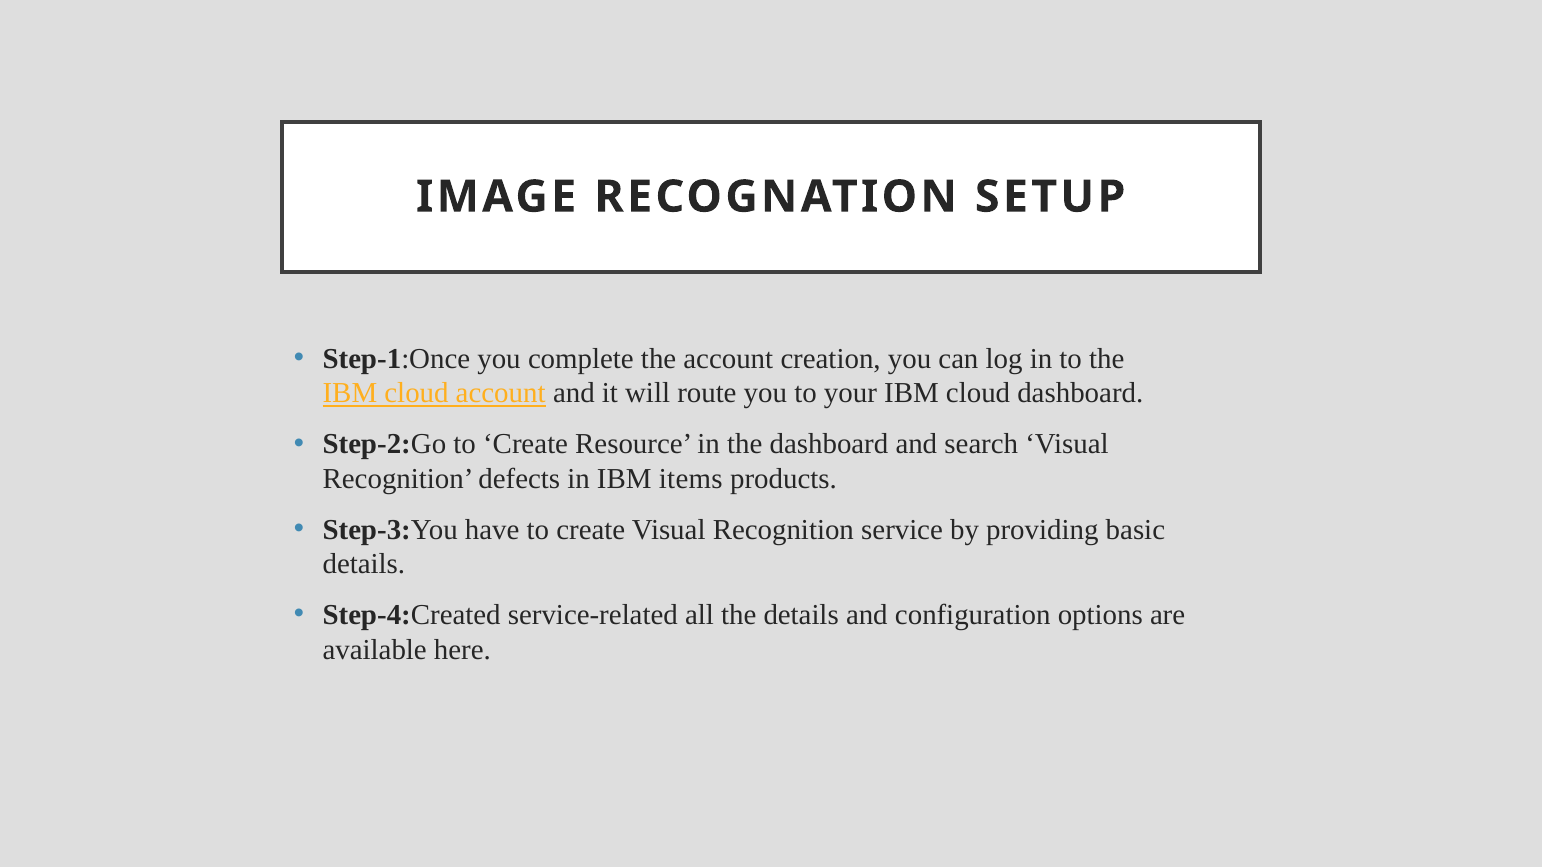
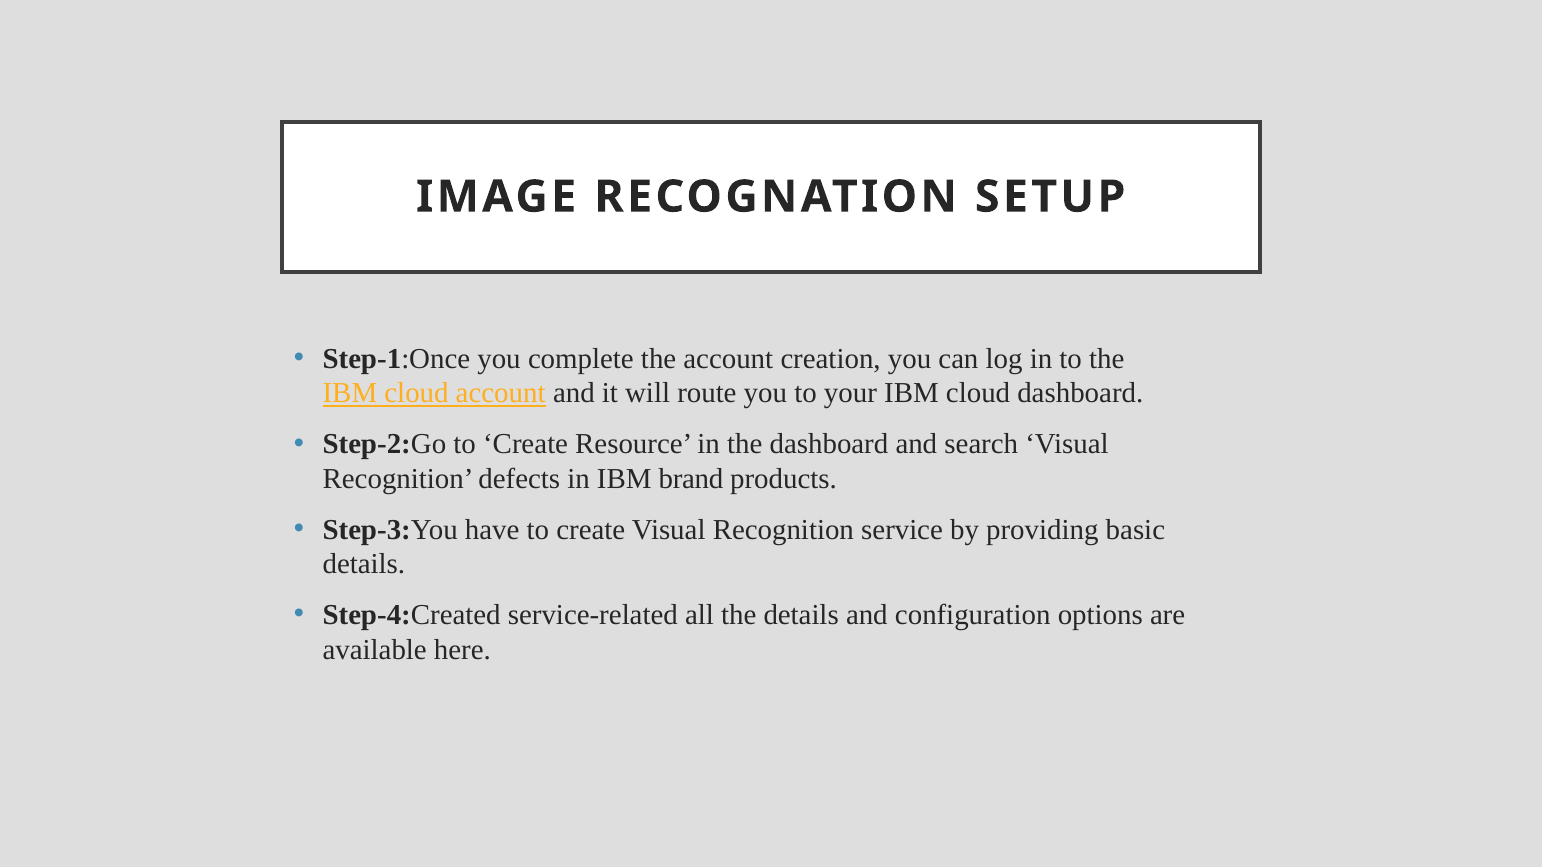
items: items -> brand (691, 479)
